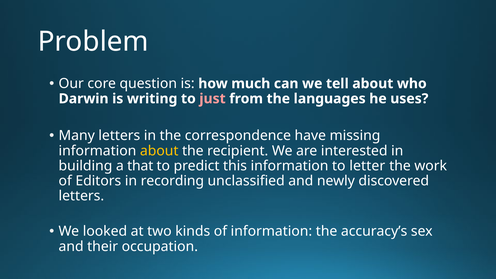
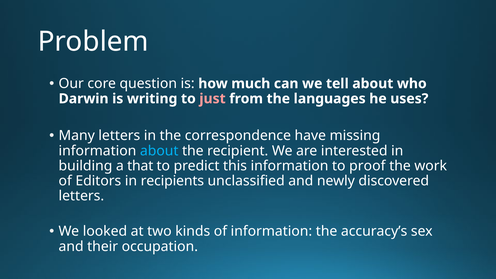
about colour: yellow -> light blue (159, 151)
letter: letter -> proof (367, 166)
recording: recording -> recipients (172, 181)
